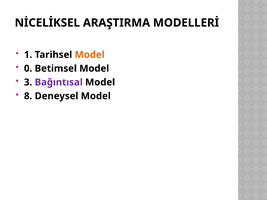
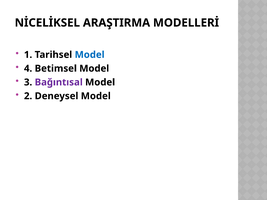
Model colour: orange -> blue (90, 55)
0: 0 -> 4 (28, 69)
8: 8 -> 2 (28, 96)
